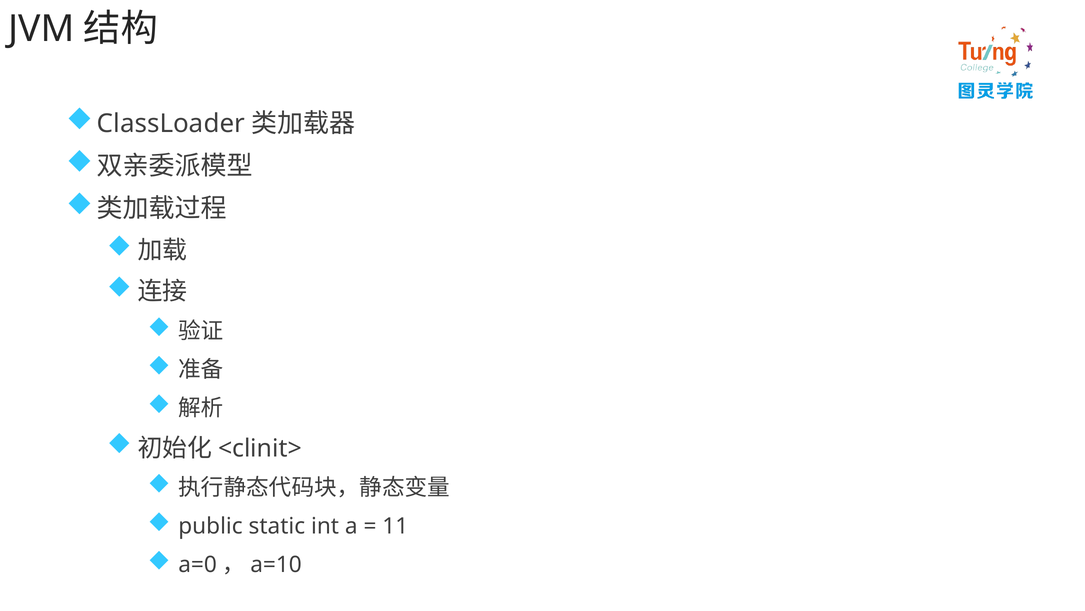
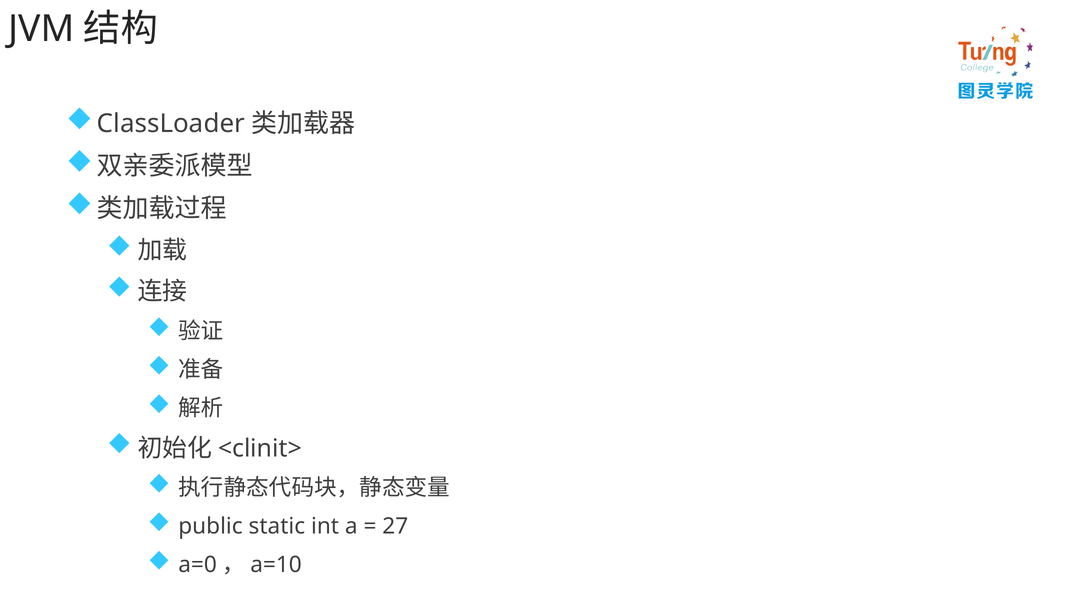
11: 11 -> 27 (395, 526)
